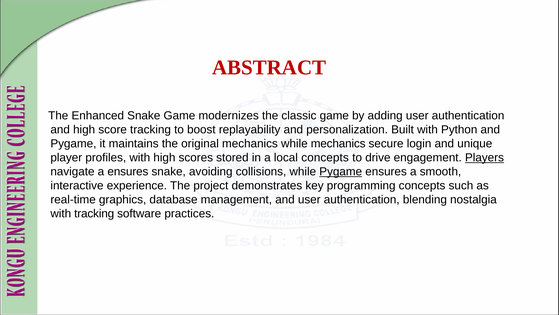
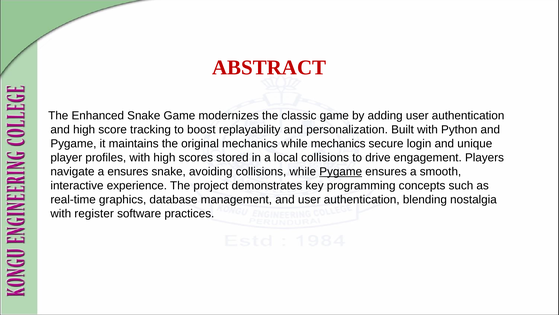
local concepts: concepts -> collisions (325, 157)
Players underline: present -> none (484, 157)
with tracking: tracking -> register (94, 213)
